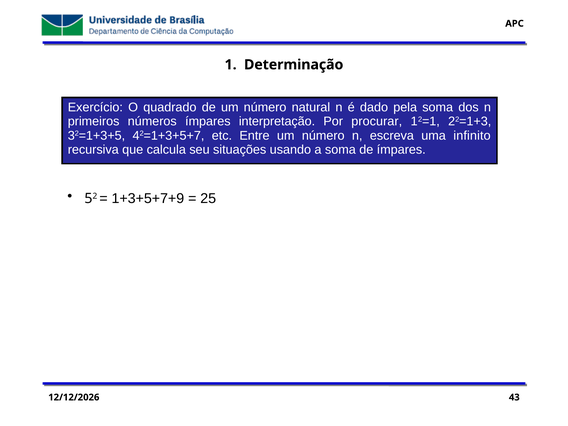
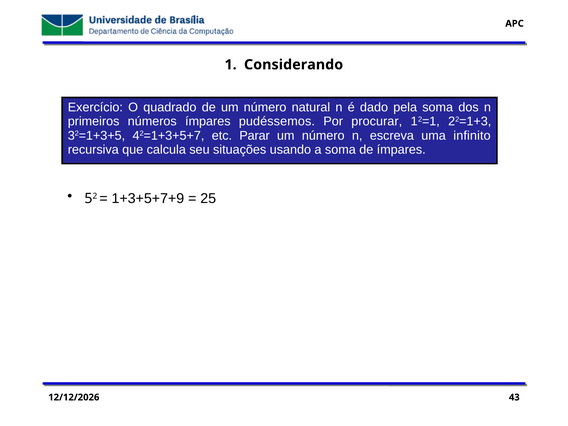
Determinação: Determinação -> Considerando (294, 65)
interpretação: interpretação -> pudéssemos (277, 121)
Entre: Entre -> Parar (255, 136)
